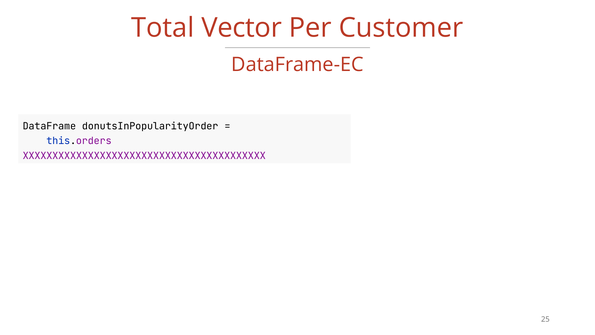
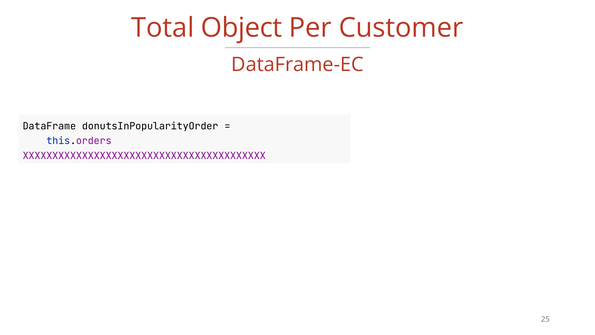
Vector: Vector -> Object (242, 28)
